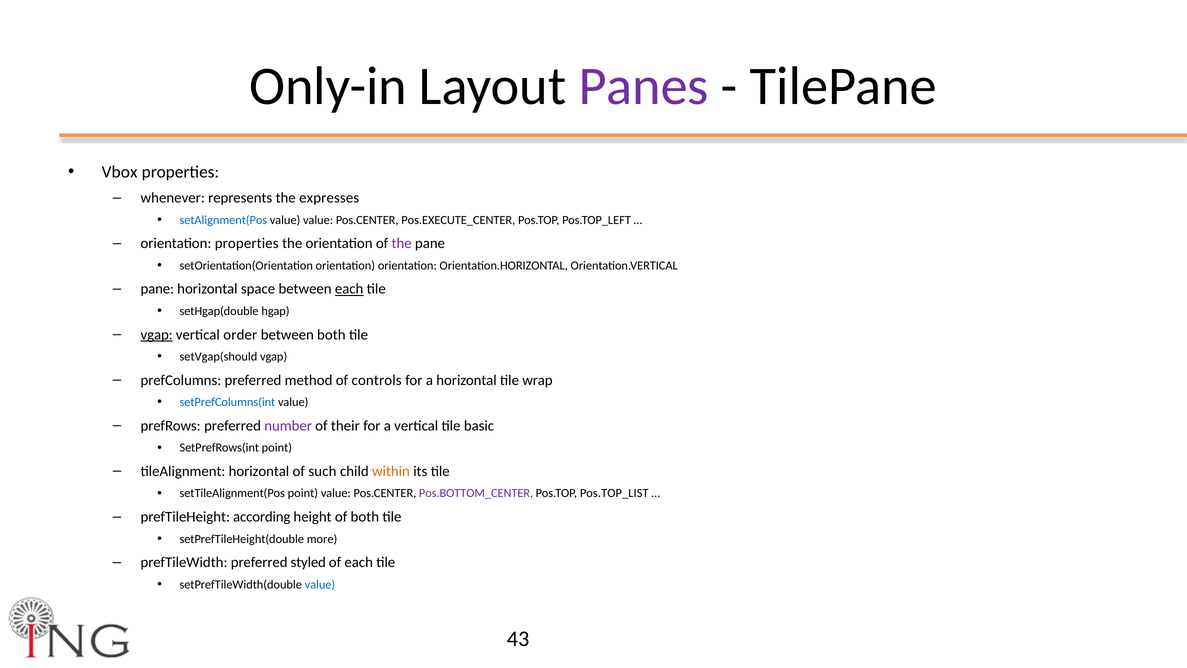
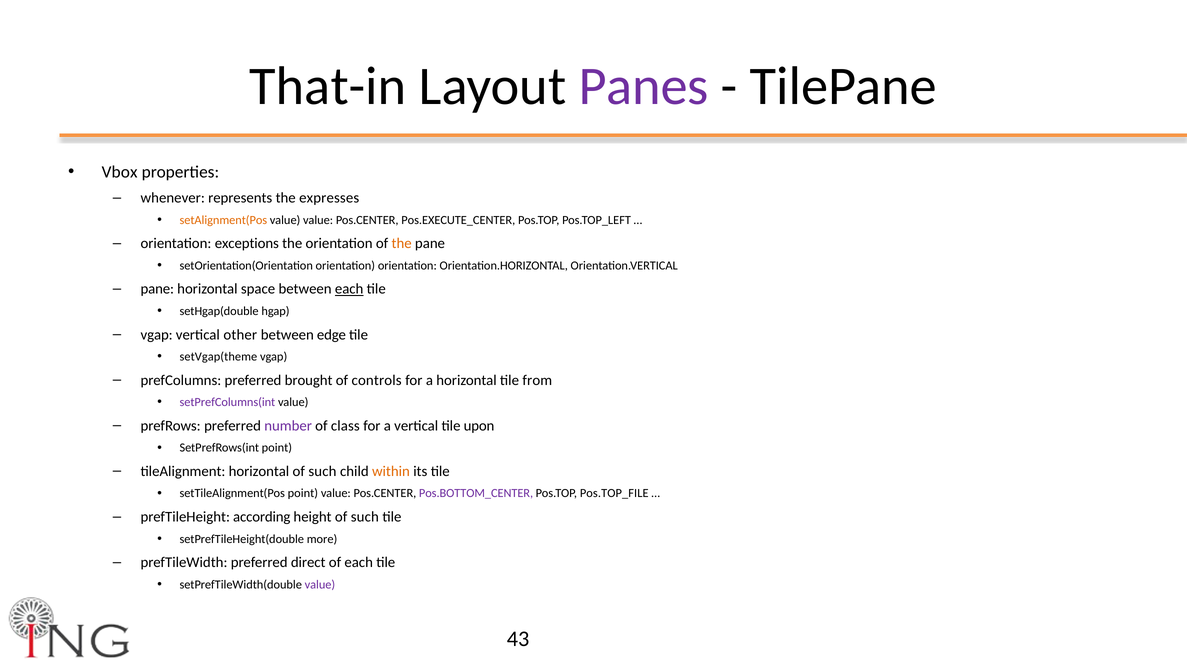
Only-in: Only-in -> That-in (328, 86)
setAlignment(Pos colour: blue -> orange (223, 220)
orientation properties: properties -> exceptions (247, 243)
the colour: purple -> orange (402, 243)
vgap underline: present -> none (157, 334)
order: order -> other (240, 334)
between both: both -> edge (331, 334)
setVgap(should: setVgap(should -> setVgap(theme (218, 357)
method: method -> brought (309, 380)
wrap: wrap -> from (537, 380)
setPrefColumns(int colour: blue -> purple (227, 402)
their: their -> class (345, 426)
basic: basic -> upon (479, 426)
Pos.TOP_LIST: Pos.TOP_LIST -> Pos.TOP_FILE (614, 493)
height of both: both -> such (365, 517)
styled: styled -> direct (308, 562)
value colour: blue -> purple (320, 584)
